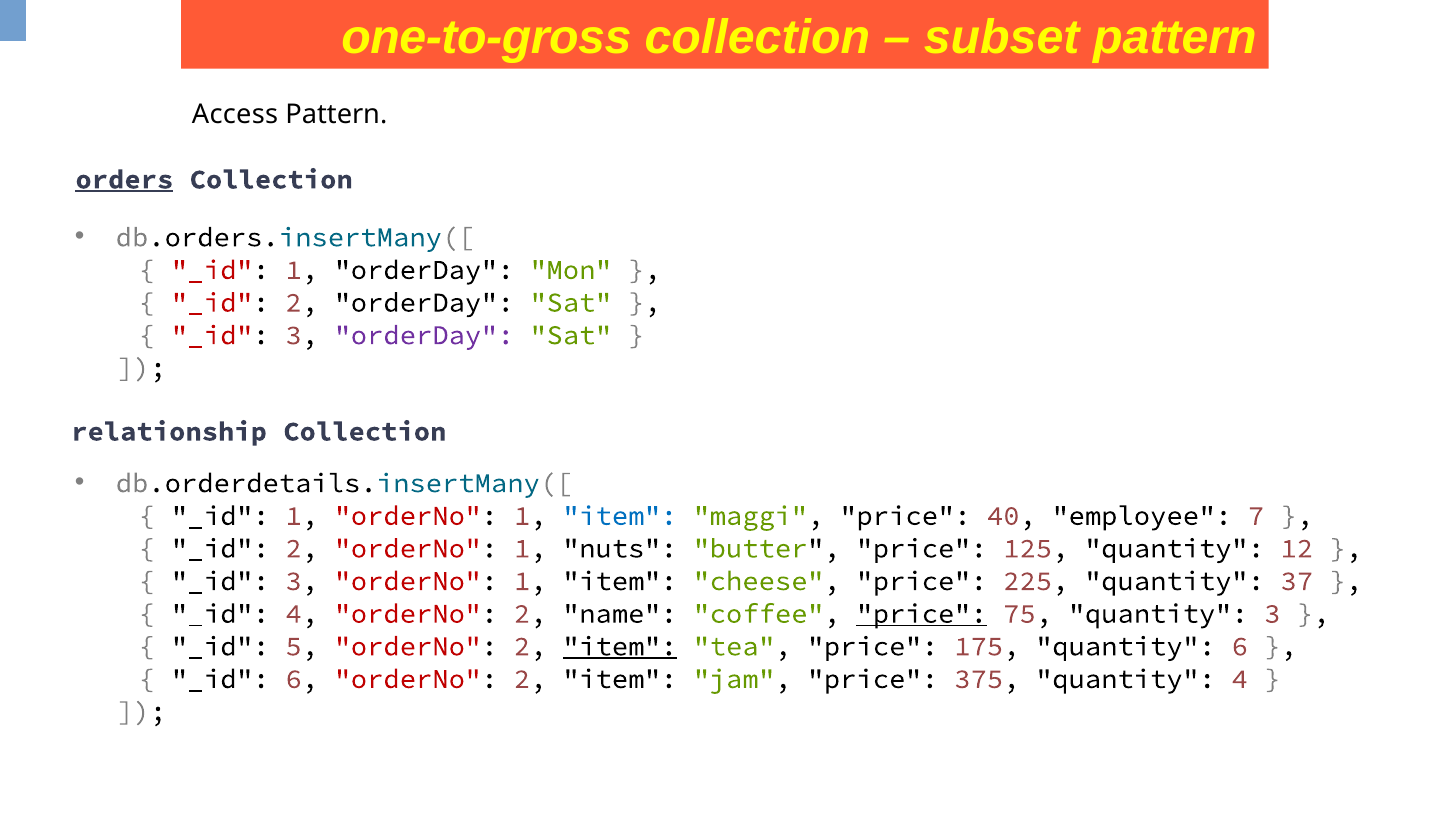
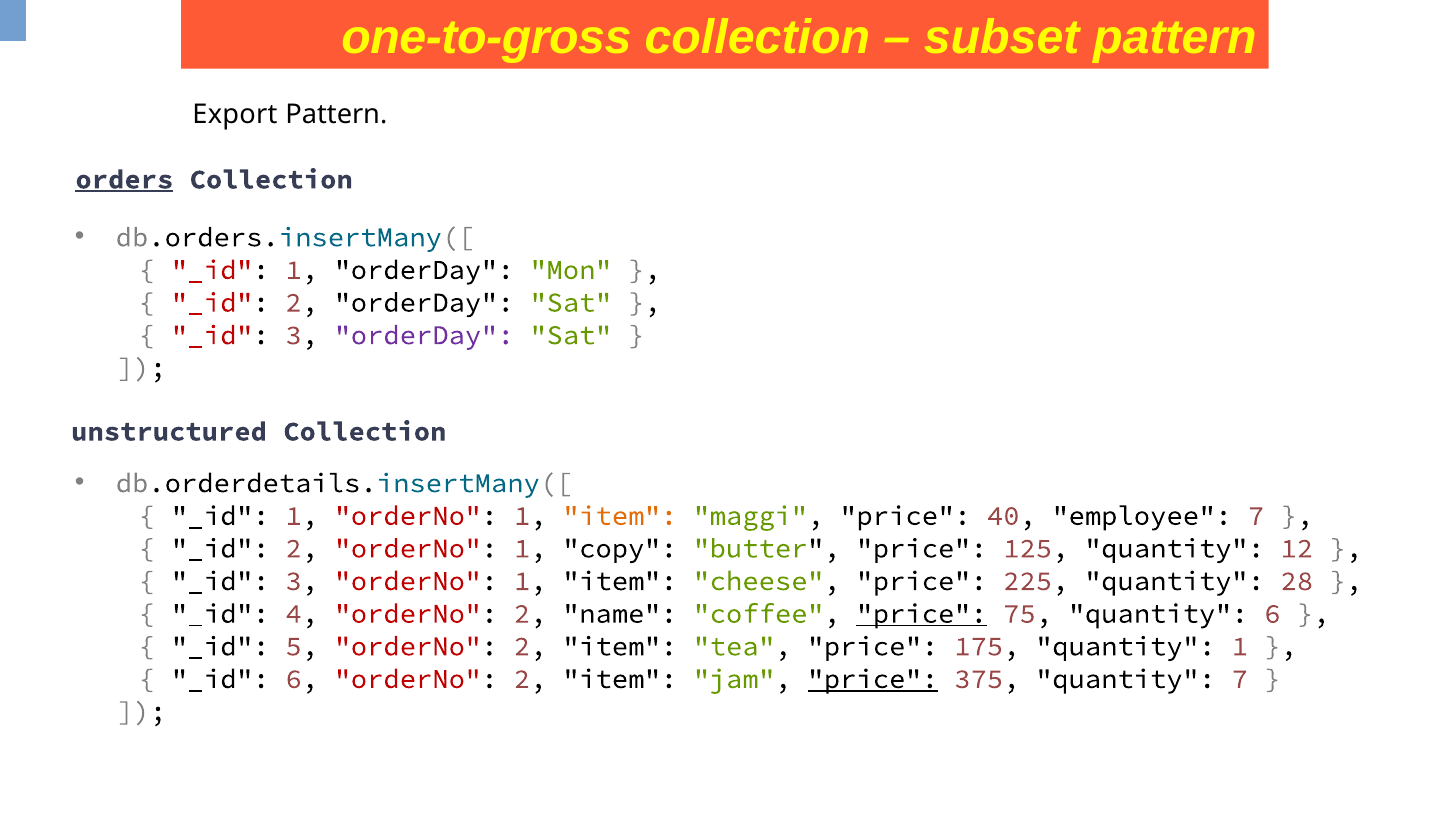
Access: Access -> Export (235, 114)
relationship: relationship -> unstructured (169, 431)
item colour: blue -> orange (620, 516)
nuts: nuts -> copy (620, 548)
37: 37 -> 28 (1297, 581)
quantity 3: 3 -> 6 (1272, 613)
item underline: present -> none (620, 646)
quantity 6: 6 -> 1 (1240, 646)
price underline: none -> present (873, 679)
quantity 4: 4 -> 7 (1240, 679)
